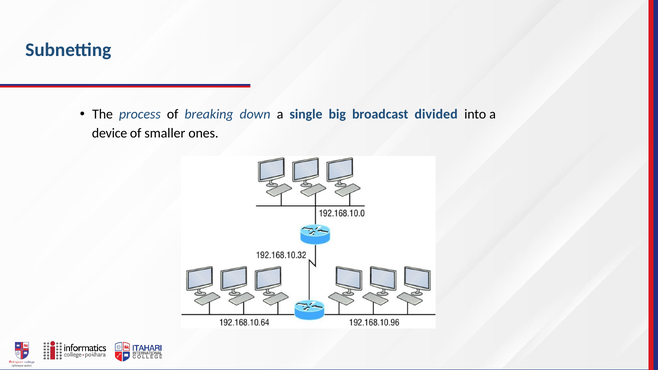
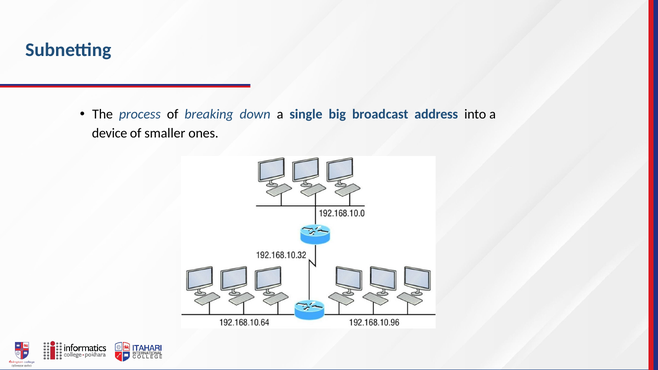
divided: divided -> address (436, 114)
